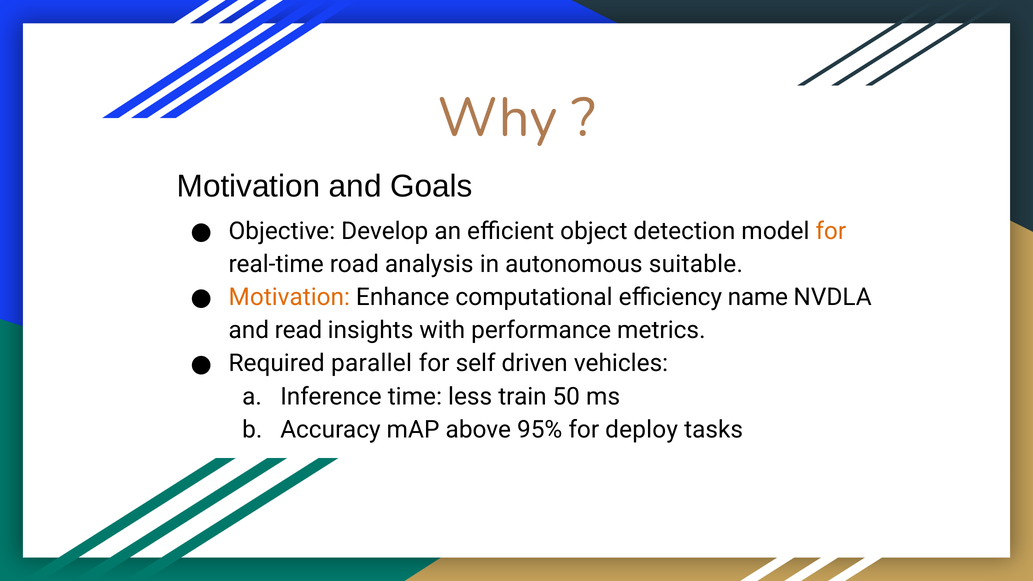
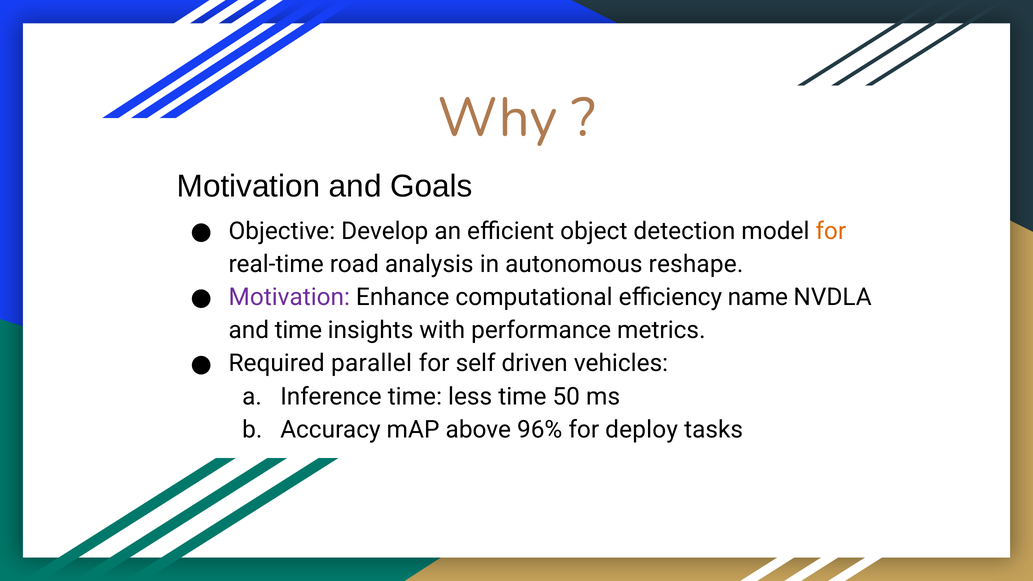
suitable: suitable -> reshape (696, 264)
Motivation colour: orange -> purple (289, 297)
and read: read -> time (298, 330)
less train: train -> time (522, 397)
95%: 95% -> 96% (540, 430)
